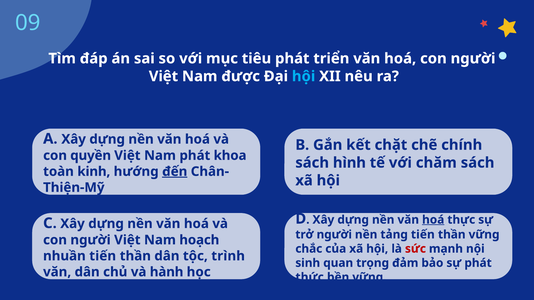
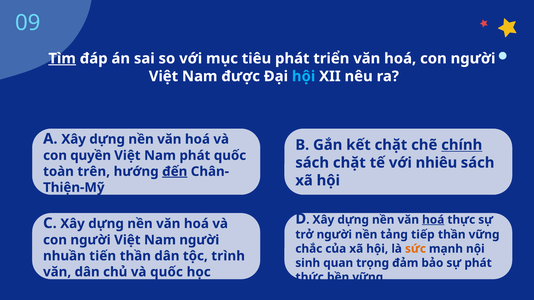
Tìm underline: none -> present (62, 59)
chính underline: none -> present (462, 145)
phát khoa: khoa -> quốc (230, 156)
sách hình: hình -> chặt (349, 163)
chăm: chăm -> nhiêu (436, 163)
kinh: kinh -> trên (94, 172)
tảng tiến: tiến -> tiếp (423, 235)
Nam hoạch: hoạch -> người (199, 240)
sức colour: red -> orange (415, 249)
và hành: hành -> quốc (166, 272)
